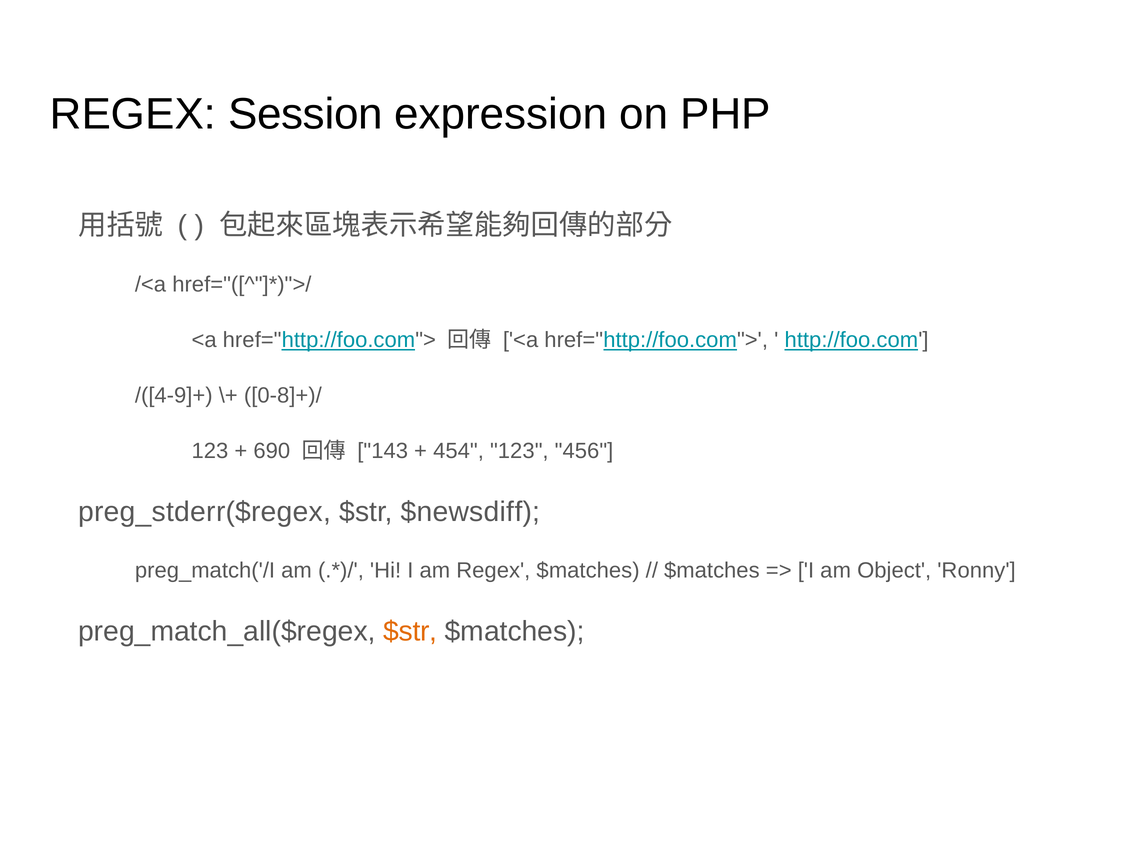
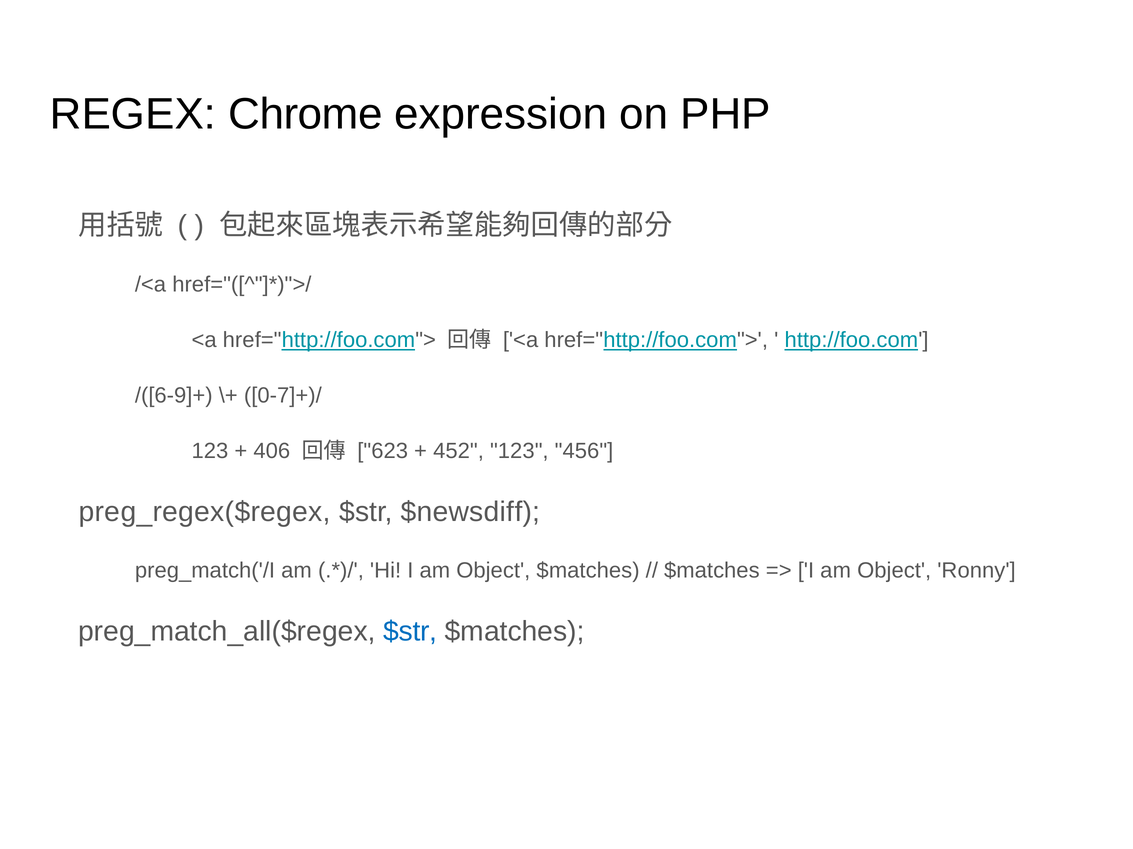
Session: Session -> Chrome (305, 114)
/([4-9]+: /([4-9]+ -> /([6-9]+ (174, 396)
0-8]+)/: 0-8]+)/ -> 0-7]+)/ (283, 396)
690: 690 -> 406 (272, 451)
143: 143 -> 623 (383, 451)
454: 454 -> 452 (459, 451)
preg_stderr($regex: preg_stderr($regex -> preg_regex($regex (205, 512)
Hi I am Regex: Regex -> Object (493, 571)
$str colour: orange -> blue (410, 632)
